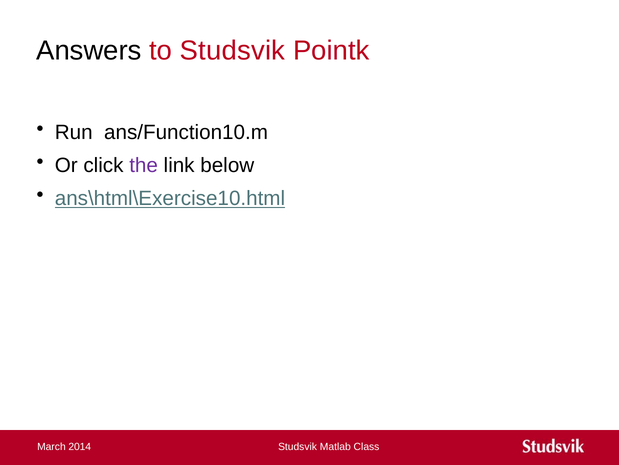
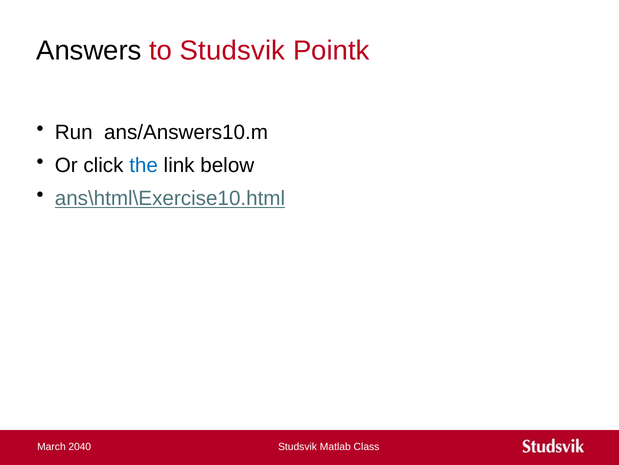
ans/Function10.m: ans/Function10.m -> ans/Answers10.m (186, 132)
the colour: purple -> blue (144, 165)
2014: 2014 -> 2040 (80, 446)
